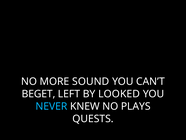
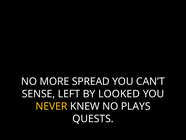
SOUND: SOUND -> SPREAD (91, 81)
BEGET: BEGET -> SENSE (39, 94)
NEVER colour: light blue -> yellow (51, 106)
